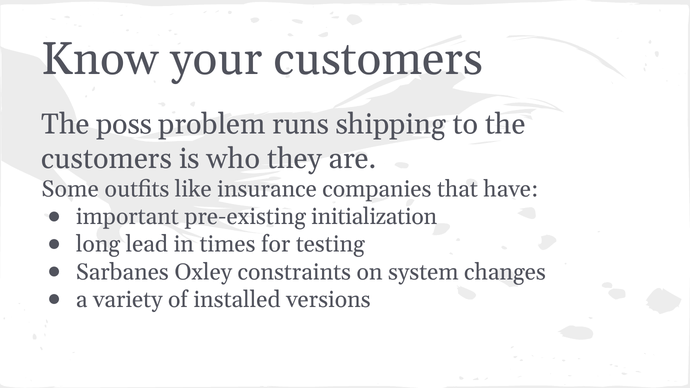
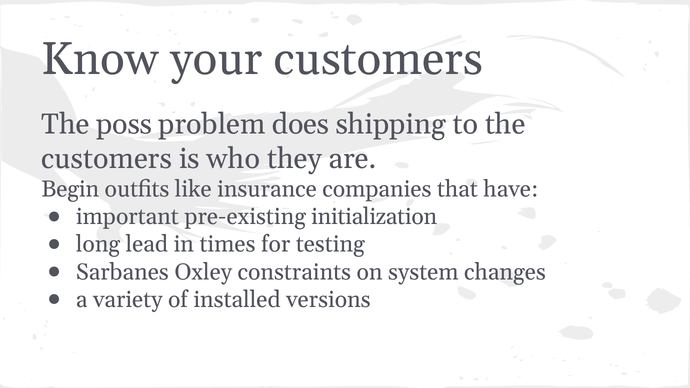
runs: runs -> does (301, 124)
Some: Some -> Begin (70, 189)
